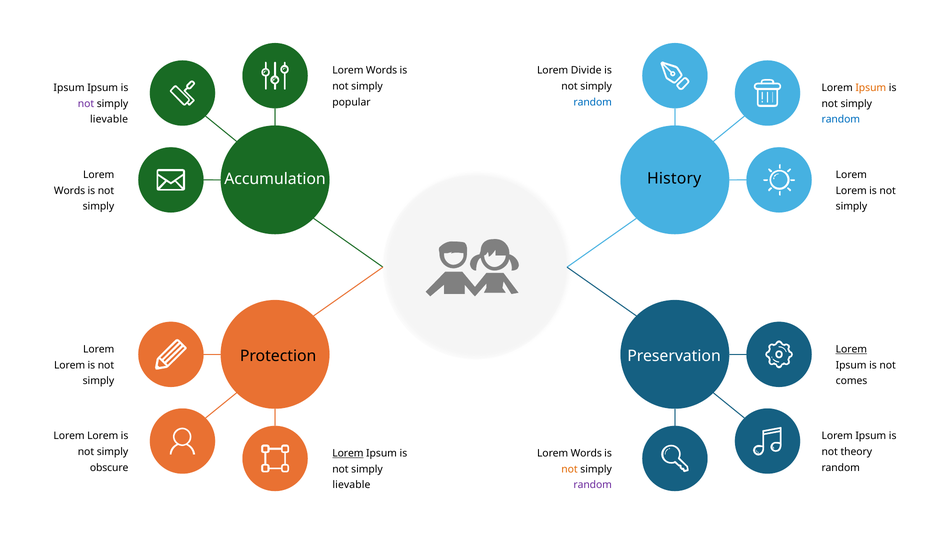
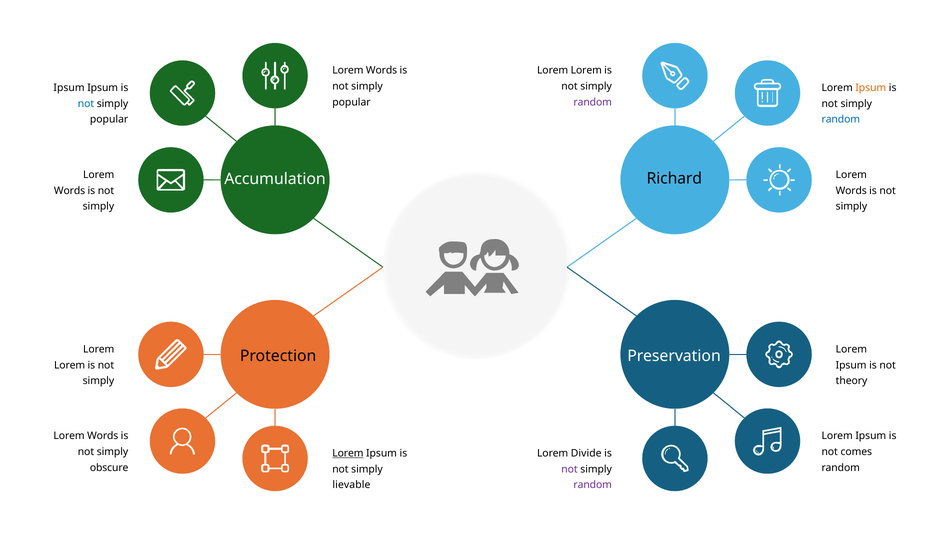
Divide: Divide -> Lorem (586, 71)
random colour: blue -> purple (593, 102)
not colour: purple -> blue (86, 104)
lievable: lievable -> popular (109, 120)
History: History -> Richard (674, 179)
Lorem: Lorem -> Words (851, 191)
Lorem underline: present -> none (851, 350)
comes: comes -> theory (852, 381)
Lorem: Lorem -> Words (103, 436)
theory: theory -> comes (856, 452)
Words: Words -> Divide (586, 454)
not colour: orange -> purple (570, 469)
